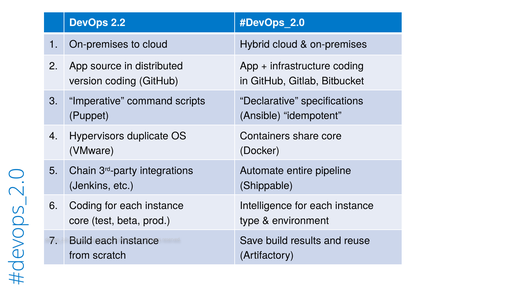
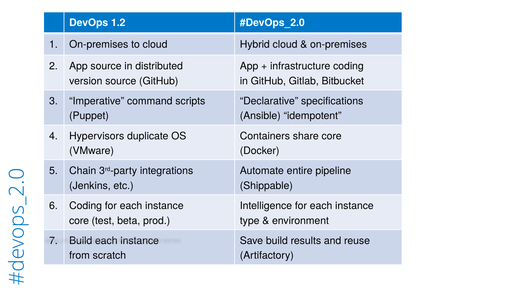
2.2: 2.2 -> 1.2 (118, 23)
version coding: coding -> source (121, 81)
